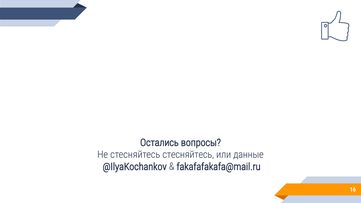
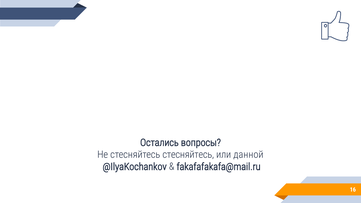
данные: данные -> данной (248, 155)
